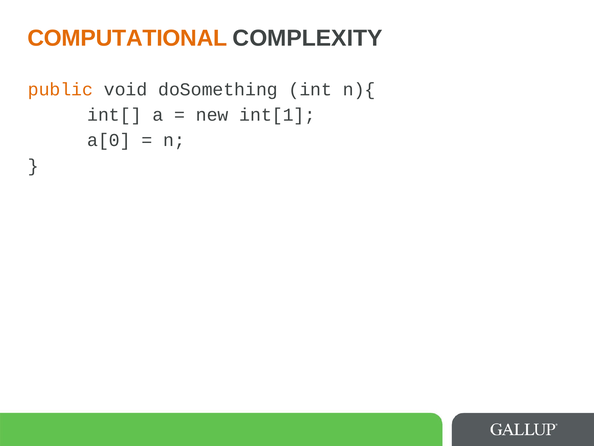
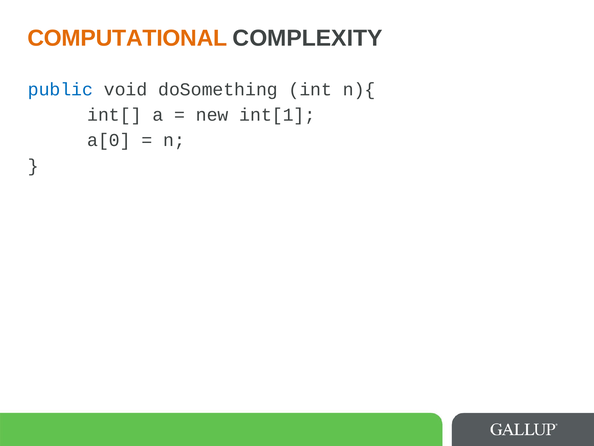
public colour: orange -> blue (60, 89)
